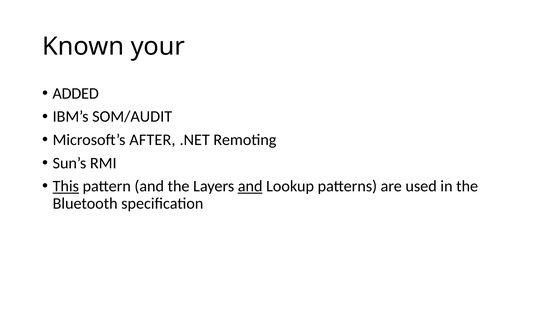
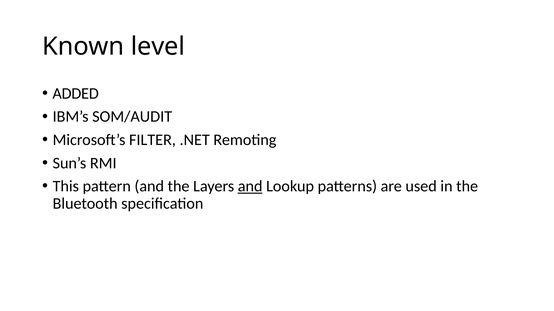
your: your -> level (158, 47)
AFTER: AFTER -> FILTER (152, 140)
This underline: present -> none (66, 187)
